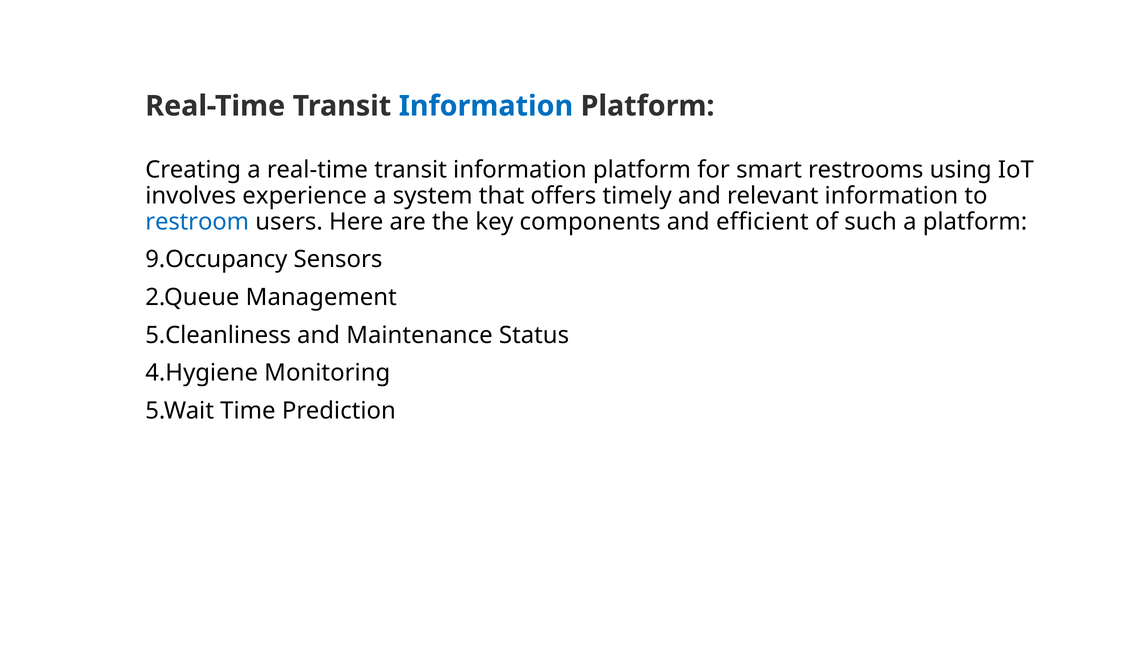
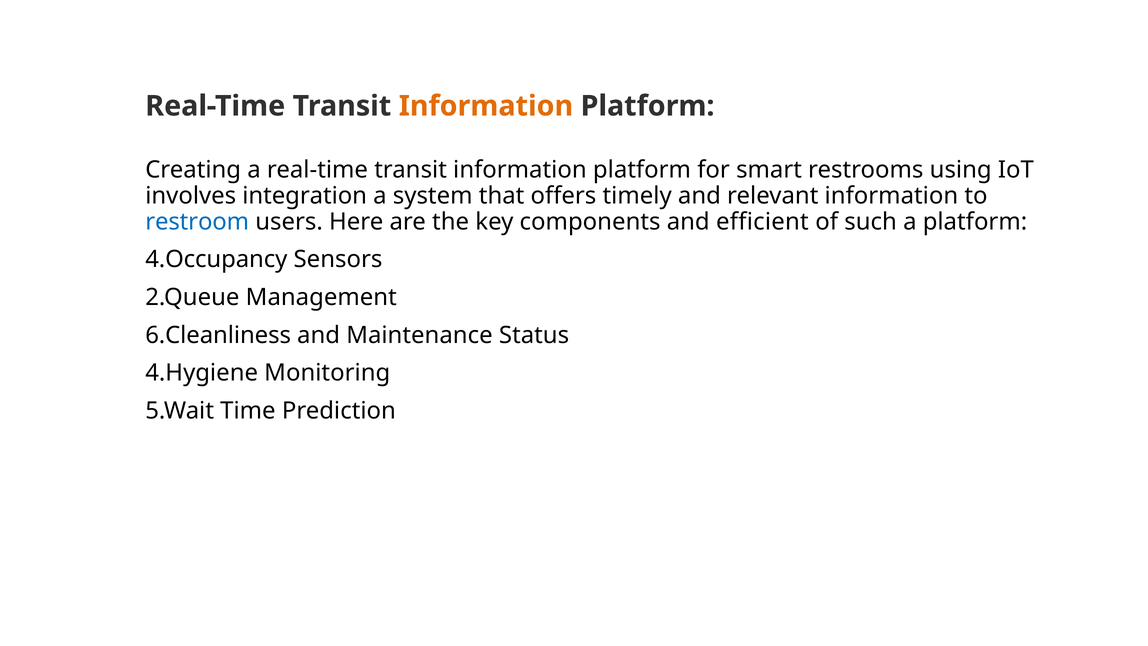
Information colour: blue -> orange (486, 106)
experience: experience -> integration (305, 196)
9.Occupancy: 9.Occupancy -> 4.Occupancy (216, 259)
5.Cleanliness: 5.Cleanliness -> 6.Cleanliness (218, 335)
